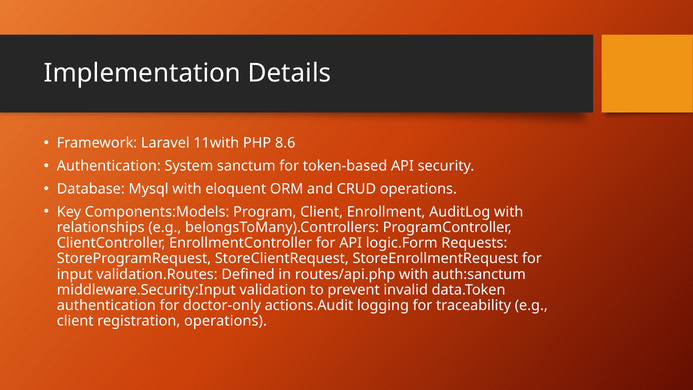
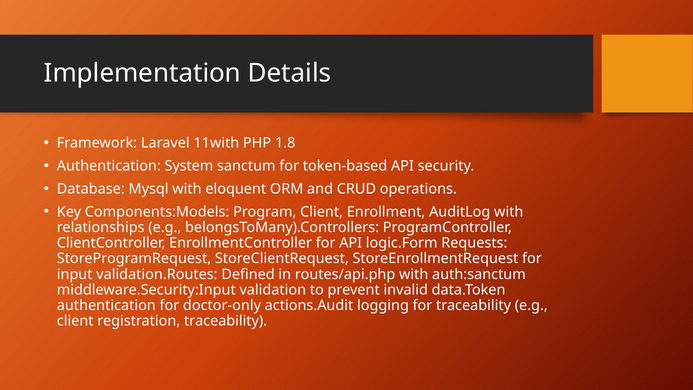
8.6: 8.6 -> 1.8 (285, 143)
registration operations: operations -> traceability (226, 321)
